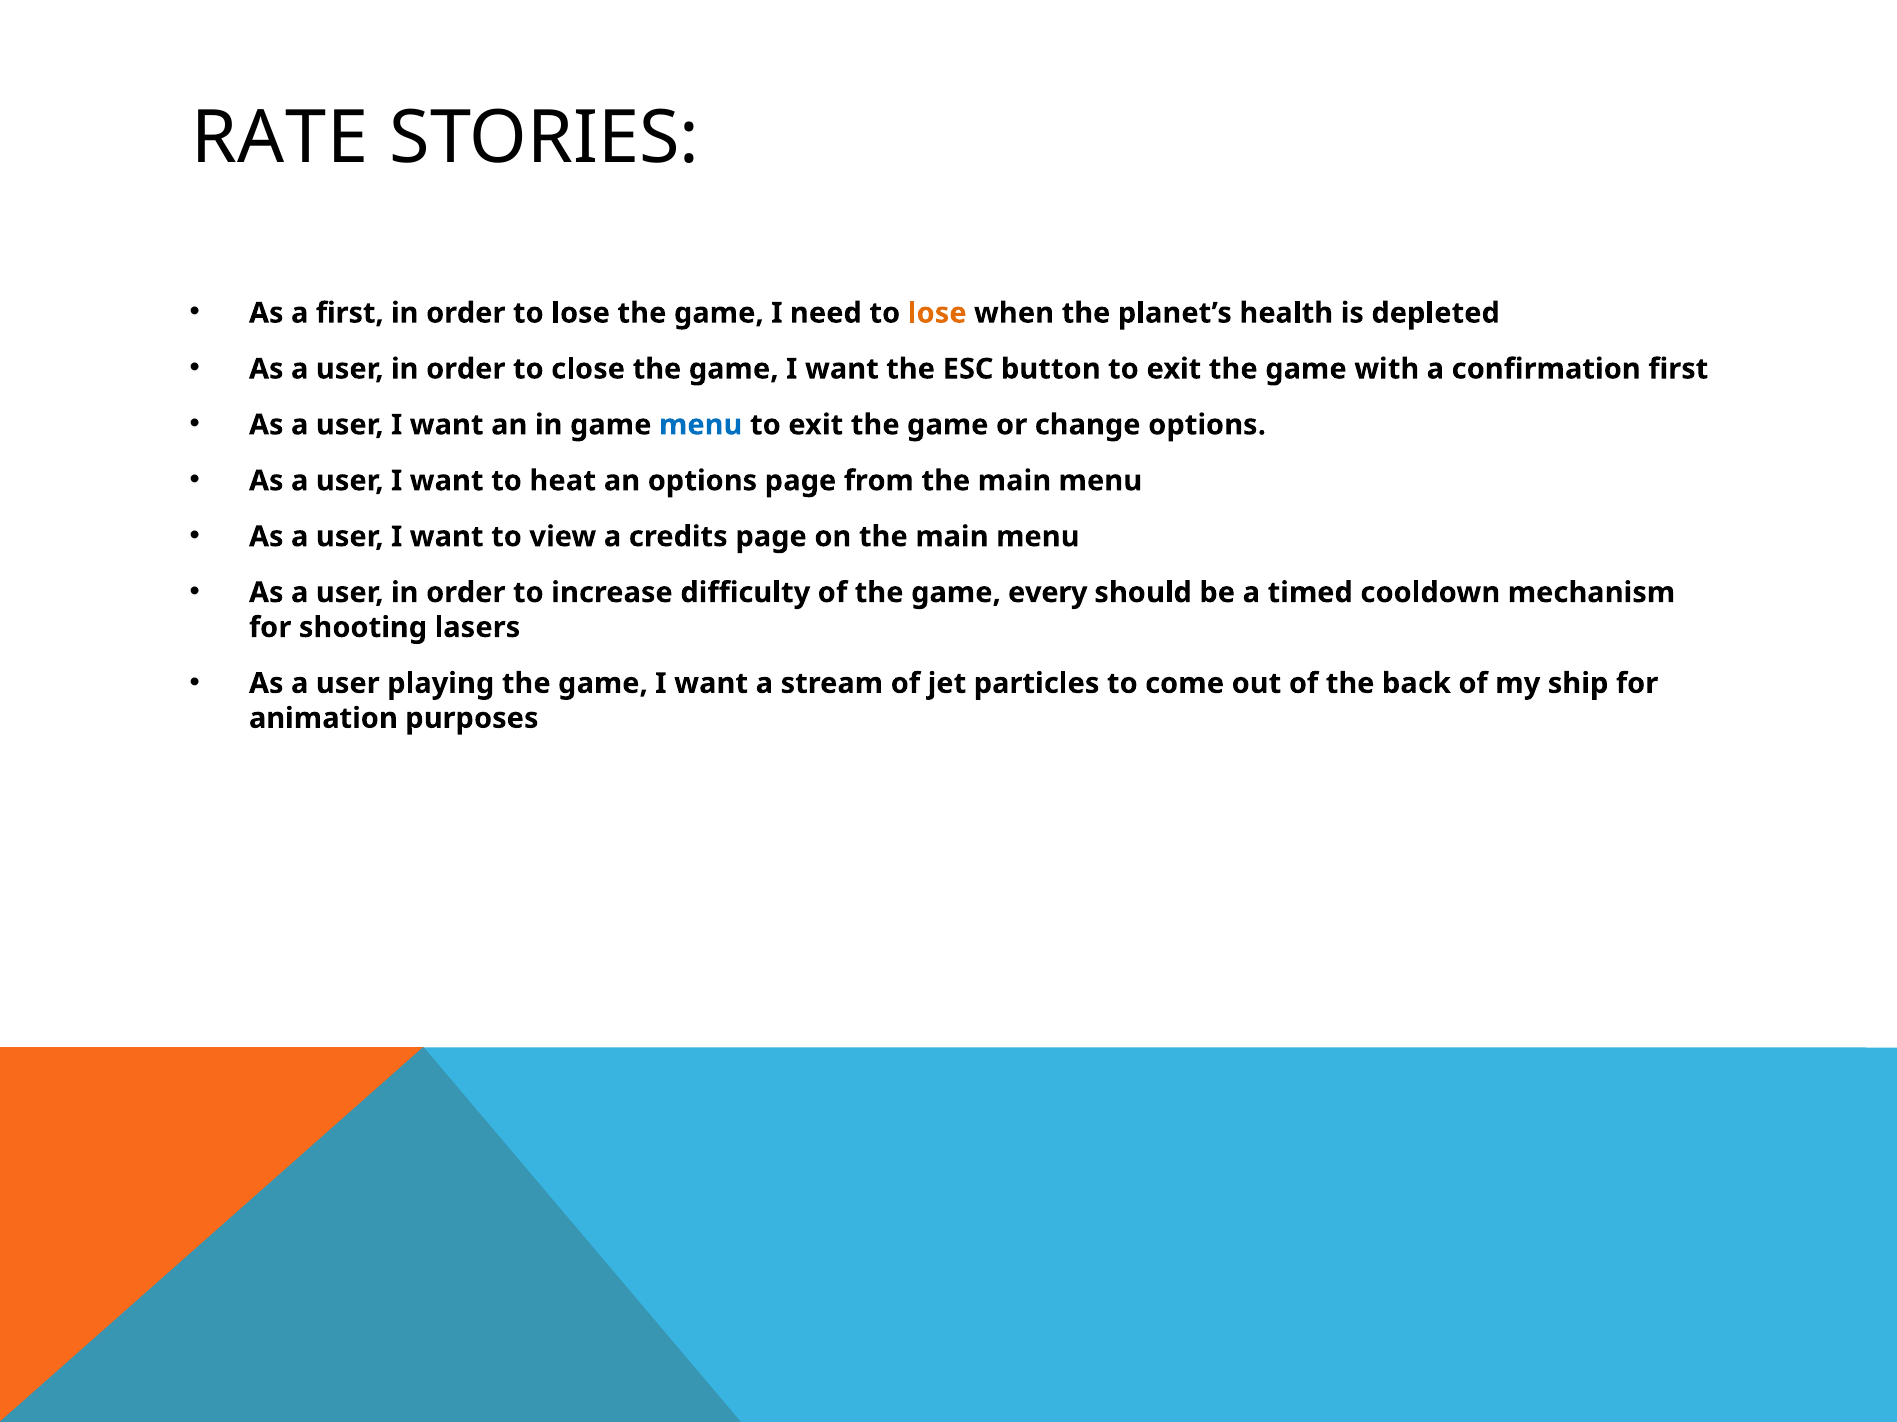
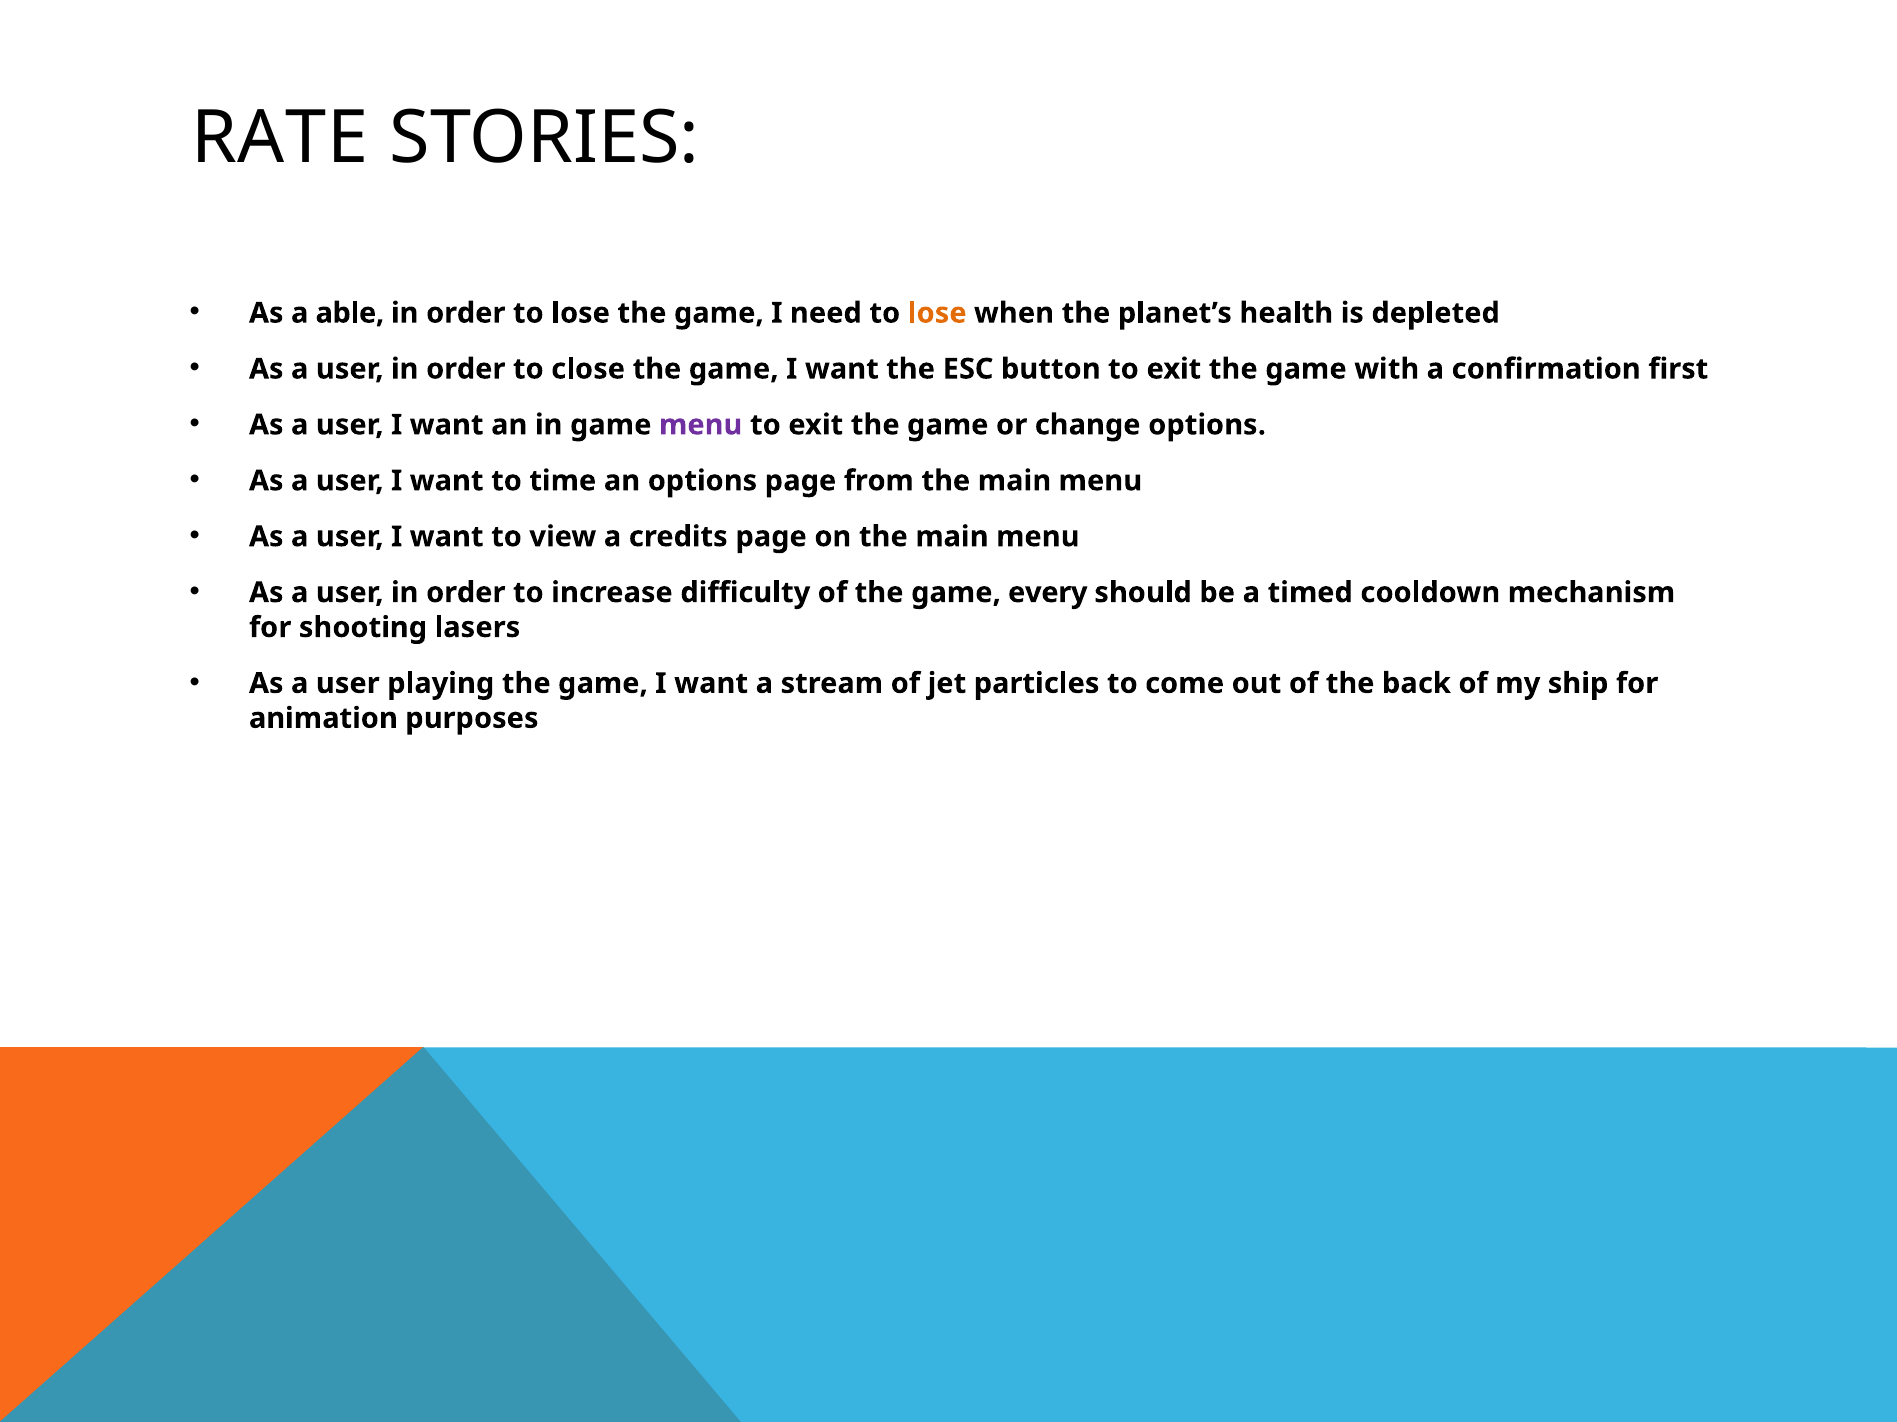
a first: first -> able (350, 313)
menu colour: blue -> purple (701, 425)
heat: heat -> time (563, 481)
